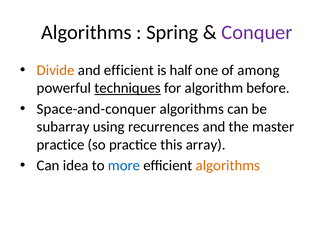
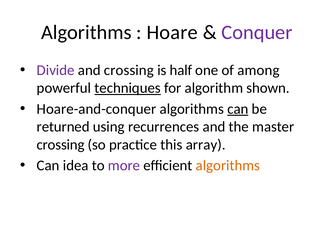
Spring: Spring -> Hoare (172, 32)
Divide colour: orange -> purple (56, 70)
and efficient: efficient -> crossing (129, 70)
before: before -> shown (268, 88)
Space-and-conquer: Space-and-conquer -> Hoare-and-conquer (96, 109)
can underline: none -> present (238, 109)
subarray: subarray -> returned (63, 126)
practice: practice -> crossing (61, 144)
more colour: blue -> purple (124, 165)
